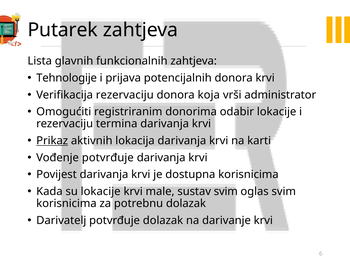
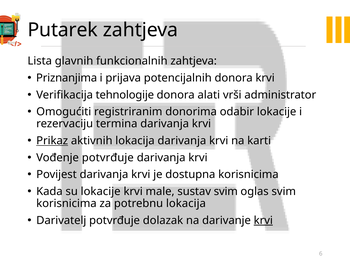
Tehnologije: Tehnologije -> Priznanjima (67, 78)
Verifikacija rezervaciju: rezervaciju -> tehnologije (125, 95)
koja: koja -> alati (209, 95)
potrebnu dolazak: dolazak -> lokacija (186, 204)
krvi underline: none -> present (263, 221)
